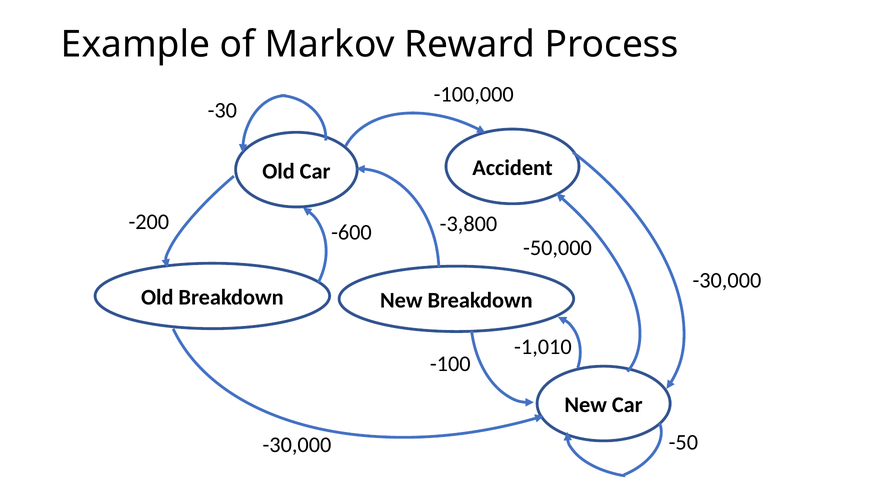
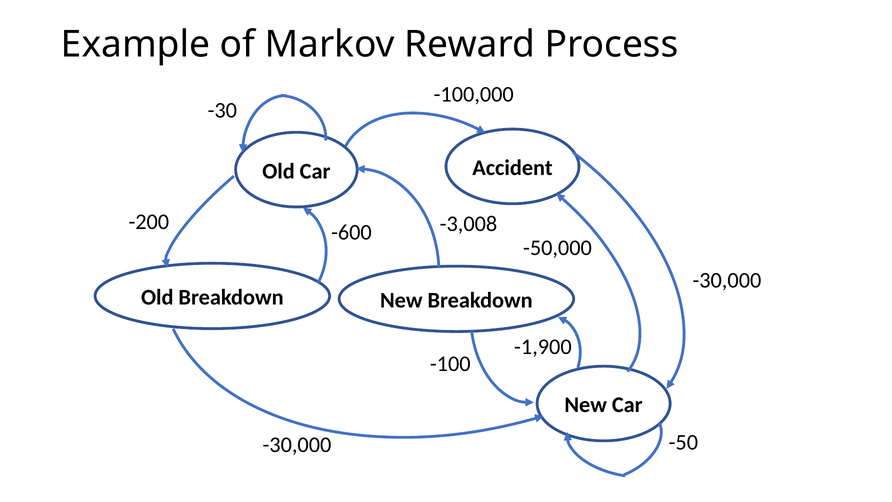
-3,800: -3,800 -> -3,008 (468, 224)
-1,010: -1,010 -> -1,900 (543, 347)
